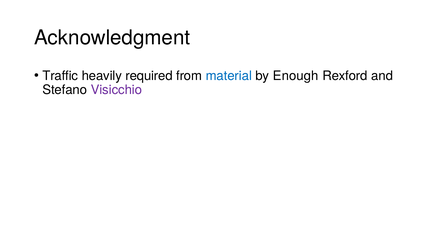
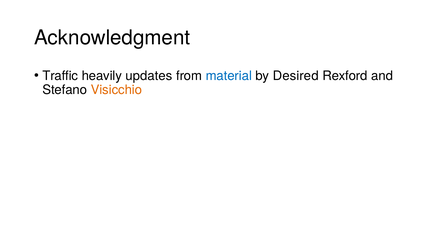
required: required -> updates (149, 76)
Enough: Enough -> Desired (296, 76)
Visicchio colour: purple -> orange (116, 90)
